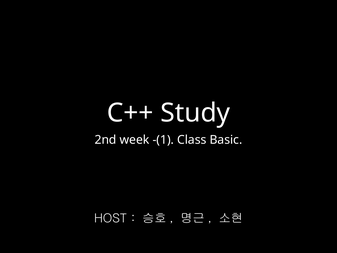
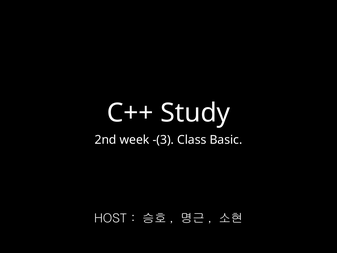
-(1: -(1 -> -(3 (163, 140)
